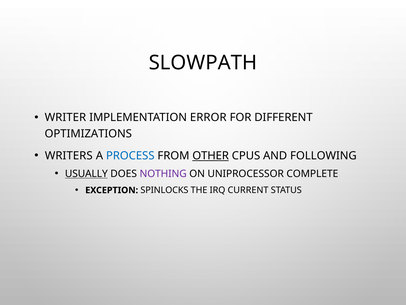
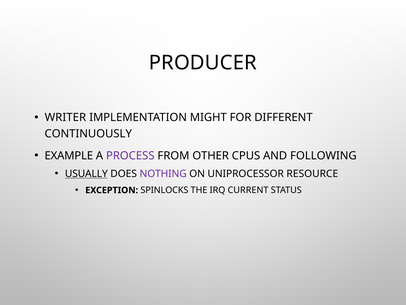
SLOWPATH: SLOWPATH -> PRODUCER (203, 63)
ERROR: ERROR -> MIGHT (208, 117)
OPTIMIZATIONS: OPTIMIZATIONS -> CONTINUOUSLY (88, 134)
WRITERS: WRITERS -> EXAMPLE (69, 156)
PROCESS colour: blue -> purple (130, 156)
OTHER underline: present -> none (211, 156)
COMPLETE: COMPLETE -> RESOURCE (312, 174)
